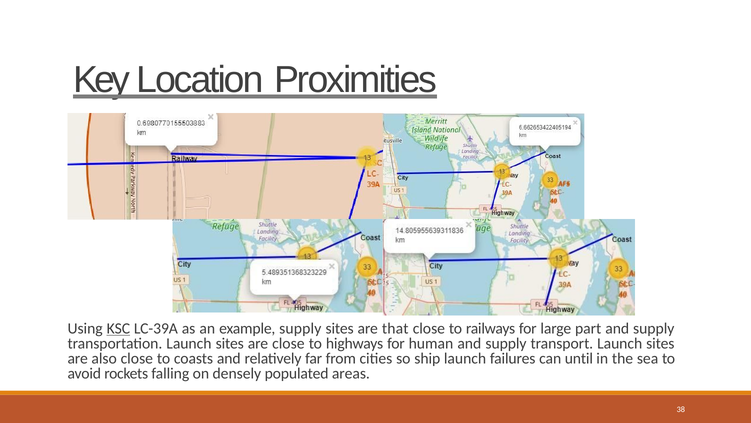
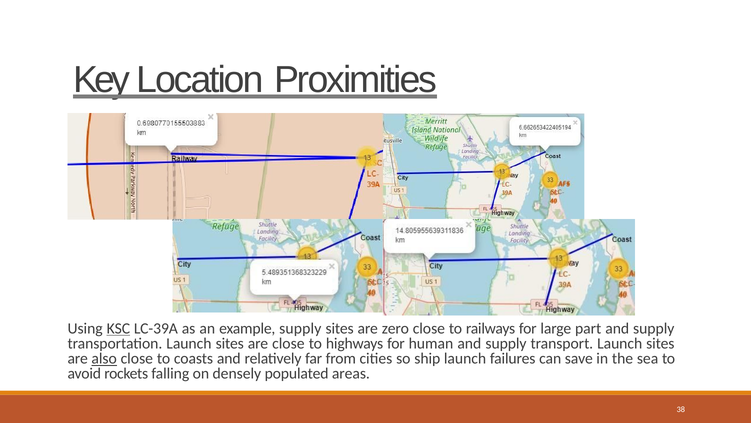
that: that -> zero (395, 328)
also underline: none -> present (104, 358)
until: until -> save (579, 358)
